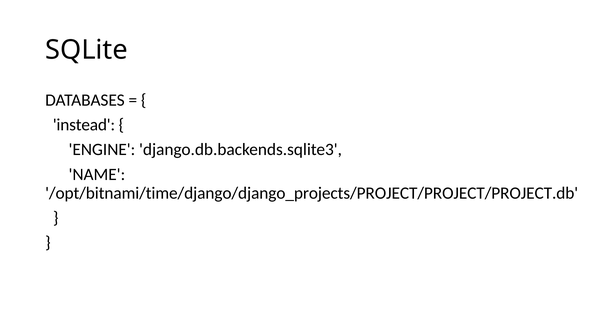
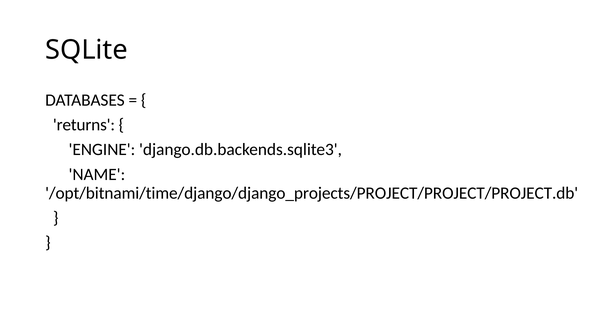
instead: instead -> returns (84, 125)
